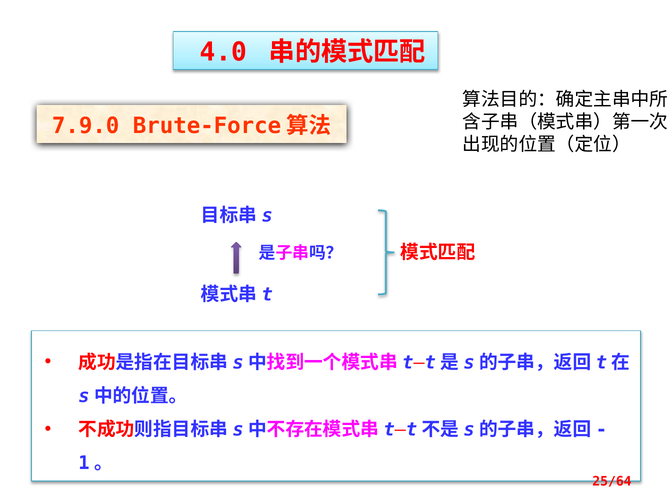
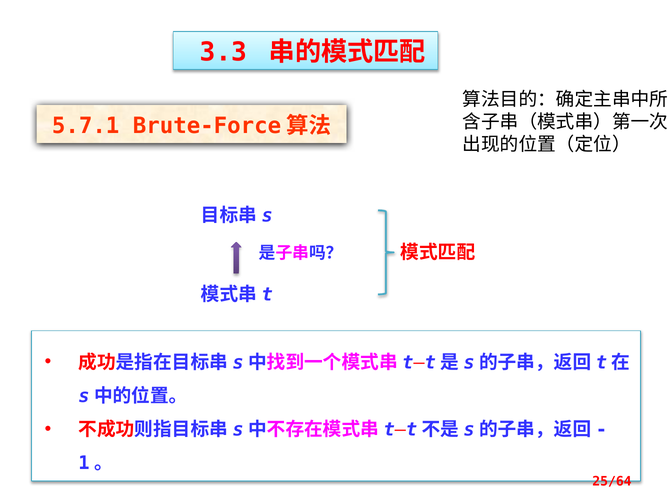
4.0: 4.0 -> 3.3 (223, 52)
7.9.0: 7.9.0 -> 5.7.1 (86, 126)
